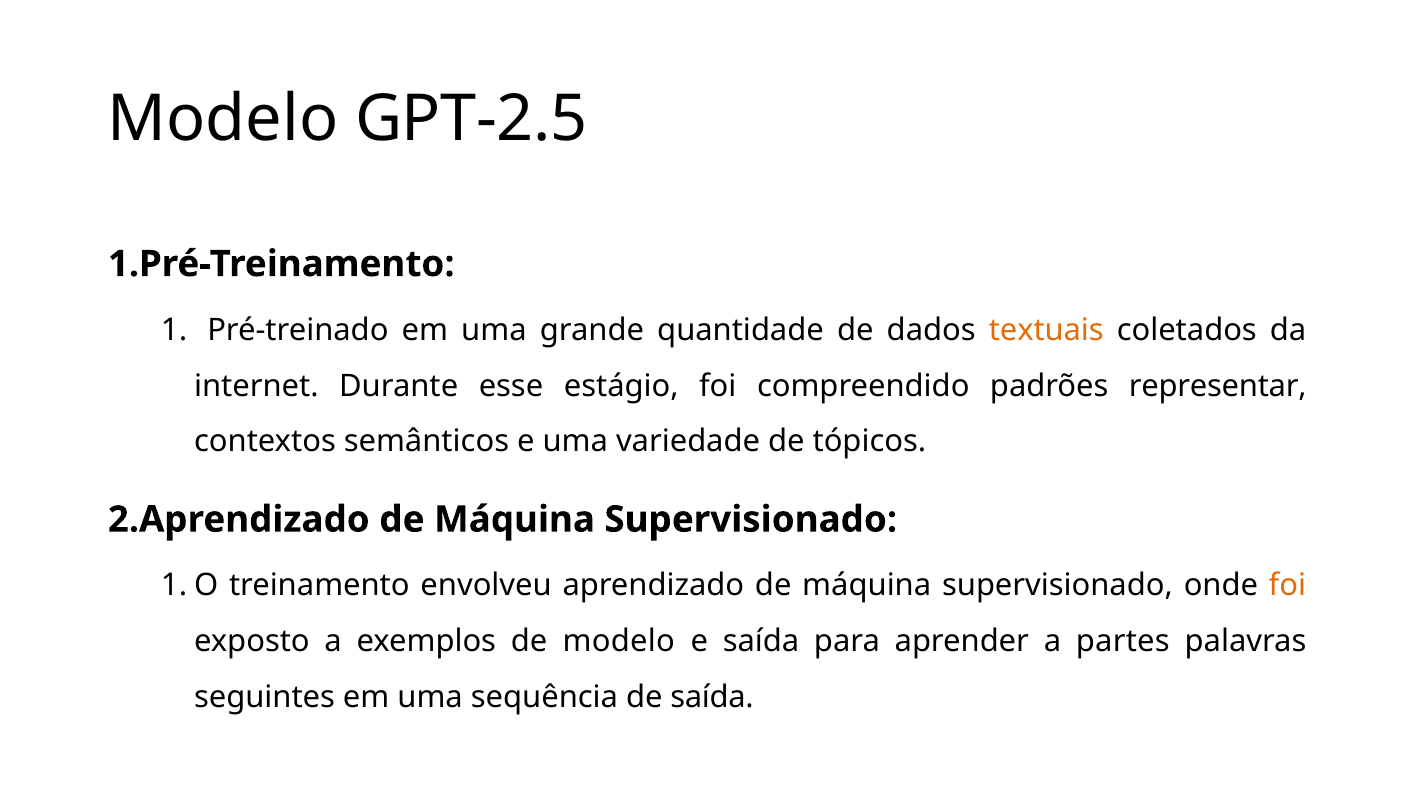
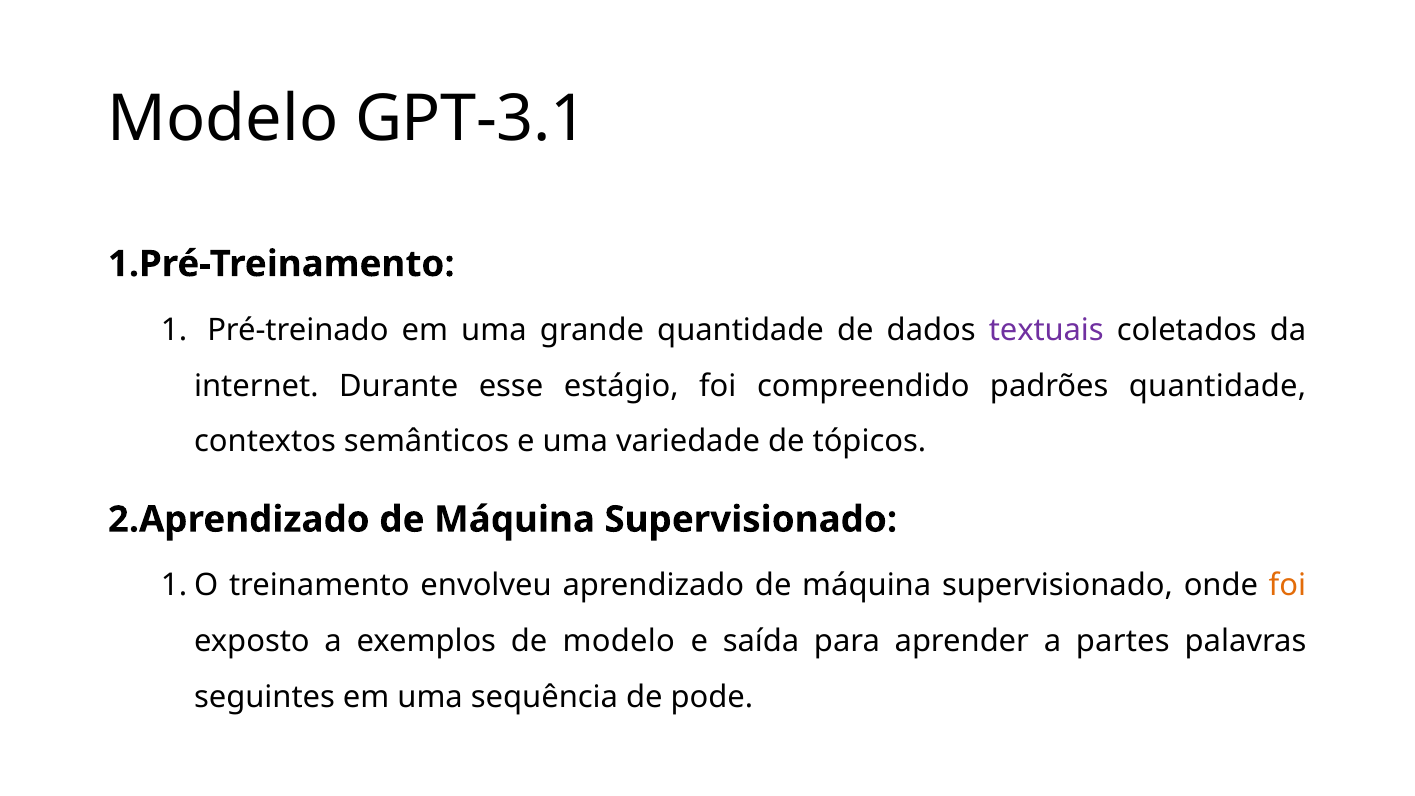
GPT-2.5: GPT-2.5 -> GPT-3.1 (471, 119)
textuais colour: orange -> purple (1046, 330)
padrões representar: representar -> quantidade (1218, 386)
de saída: saída -> pode (712, 697)
